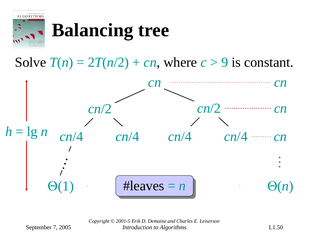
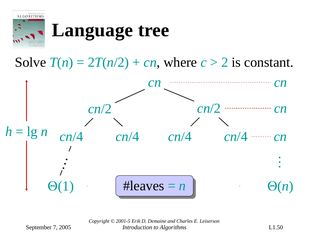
Balancing: Balancing -> Language (92, 30)
9: 9 -> 2 (225, 62)
